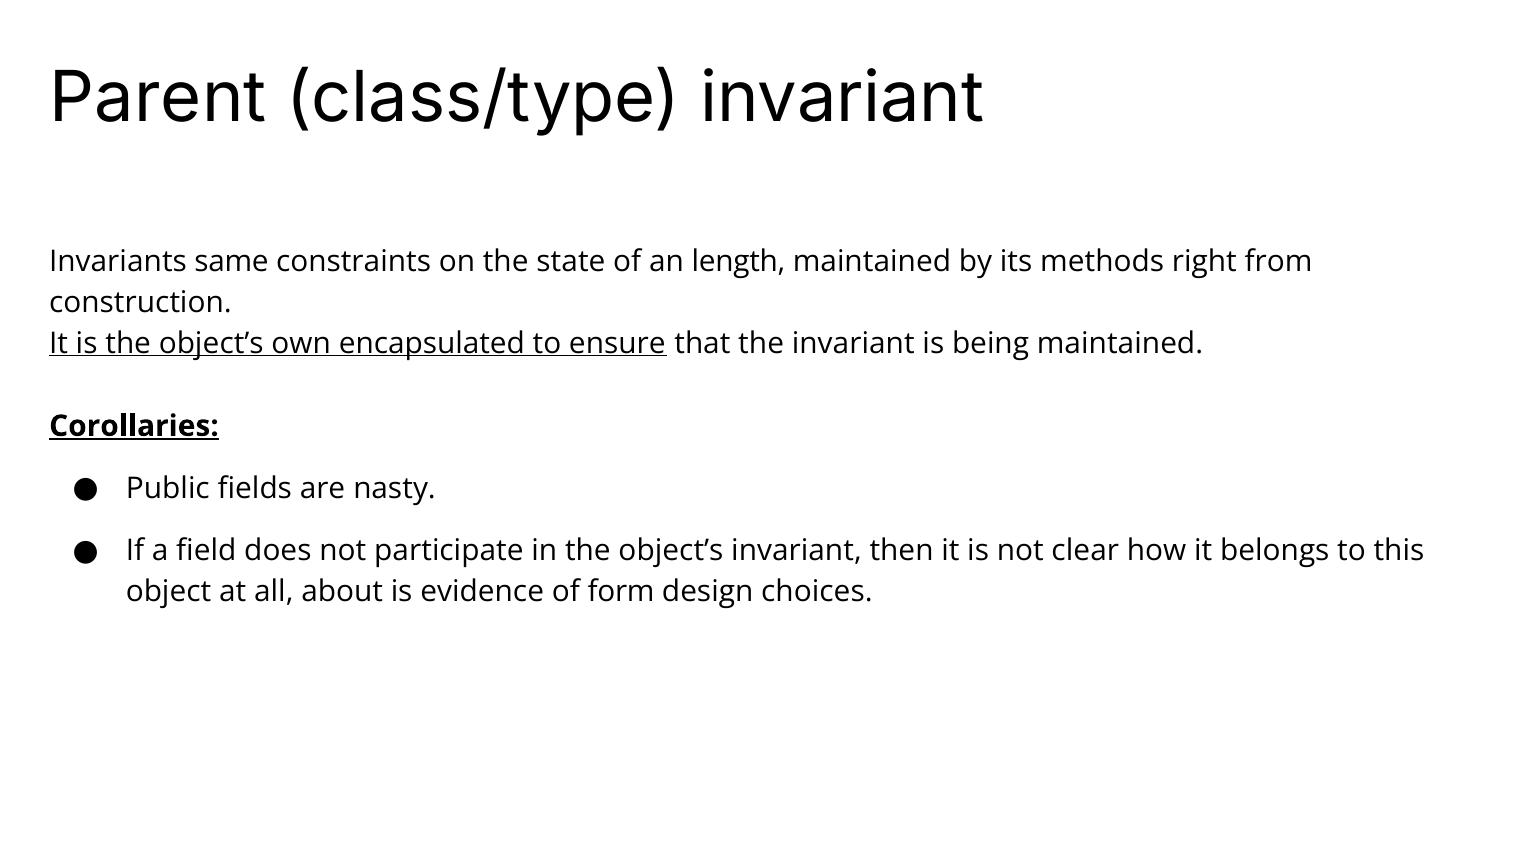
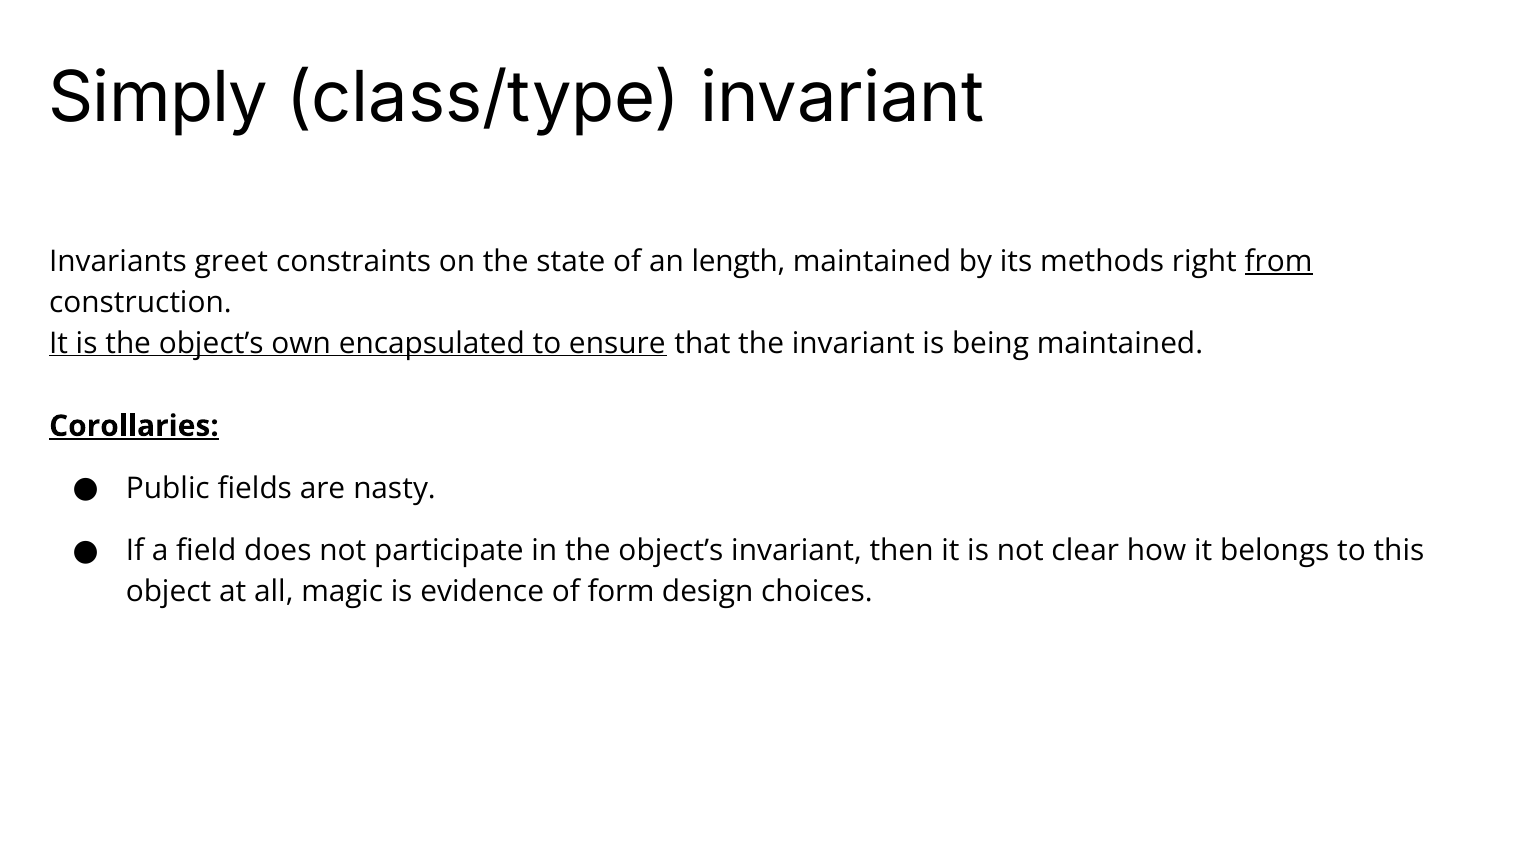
Parent: Parent -> Simply (158, 99)
same: same -> greet (231, 262)
from underline: none -> present (1279, 262)
about: about -> magic (342, 592)
